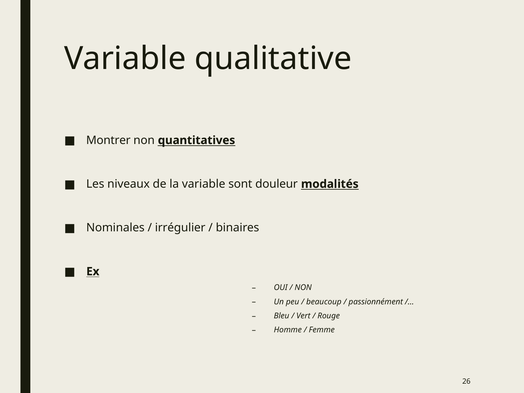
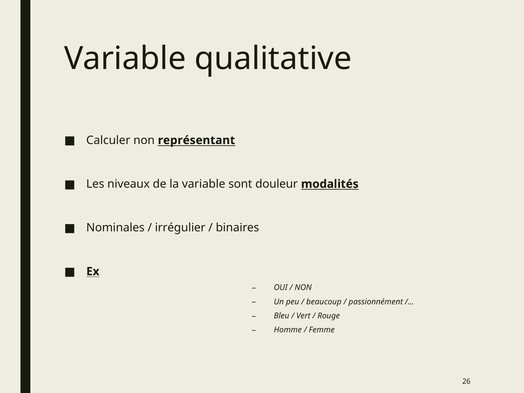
Montrer: Montrer -> Calculer (108, 140)
quantitatives: quantitatives -> représentant (196, 140)
